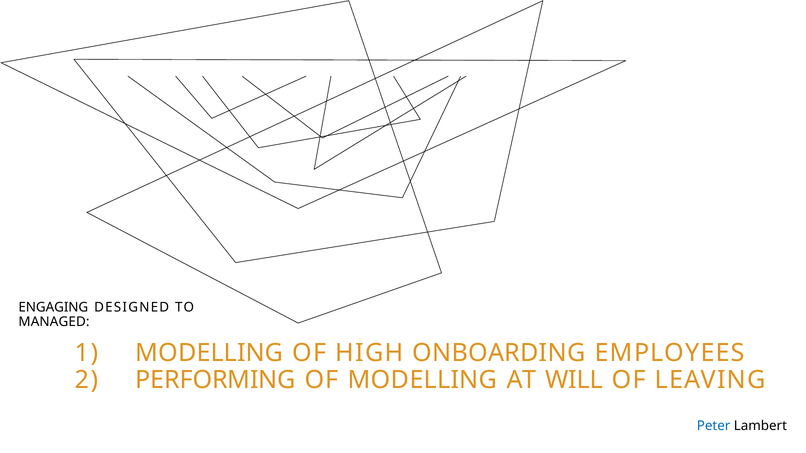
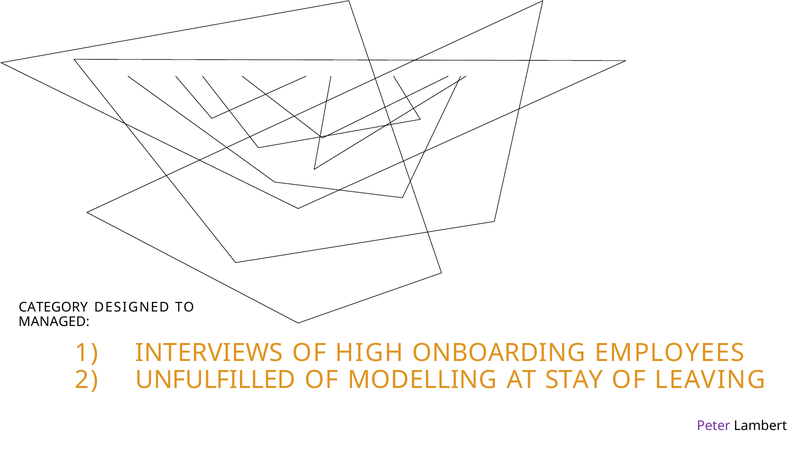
ENGAGING: ENGAGING -> CATEGORY (53, 308)
1 MODELLING: MODELLING -> INTERVIEWS (209, 353)
PERFORMING: PERFORMING -> UNFULFILLED (216, 380)
WILL: WILL -> STAY (574, 380)
Peter colour: blue -> purple (714, 426)
